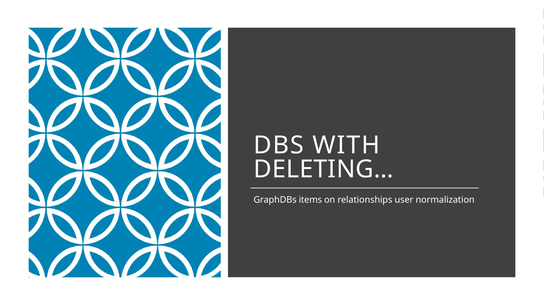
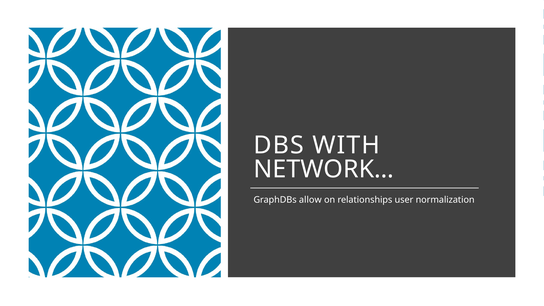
DELETING…: DELETING… -> NETWORK… (324, 169)
items: items -> allow (310, 200)
